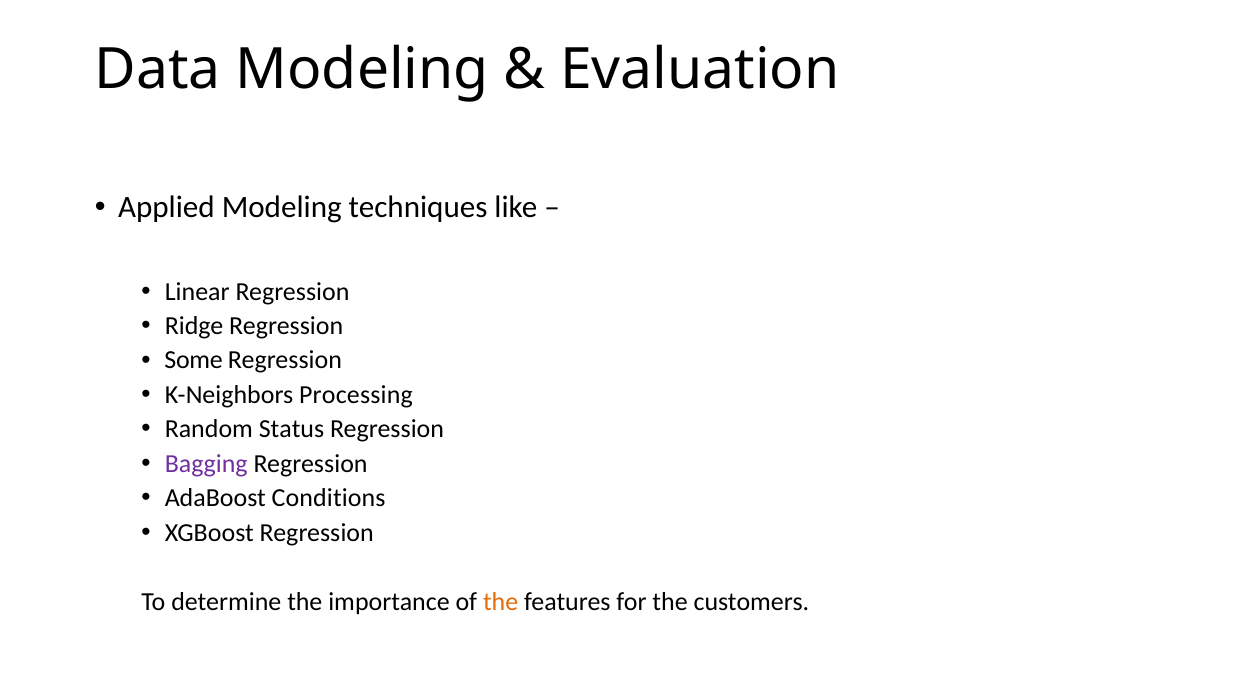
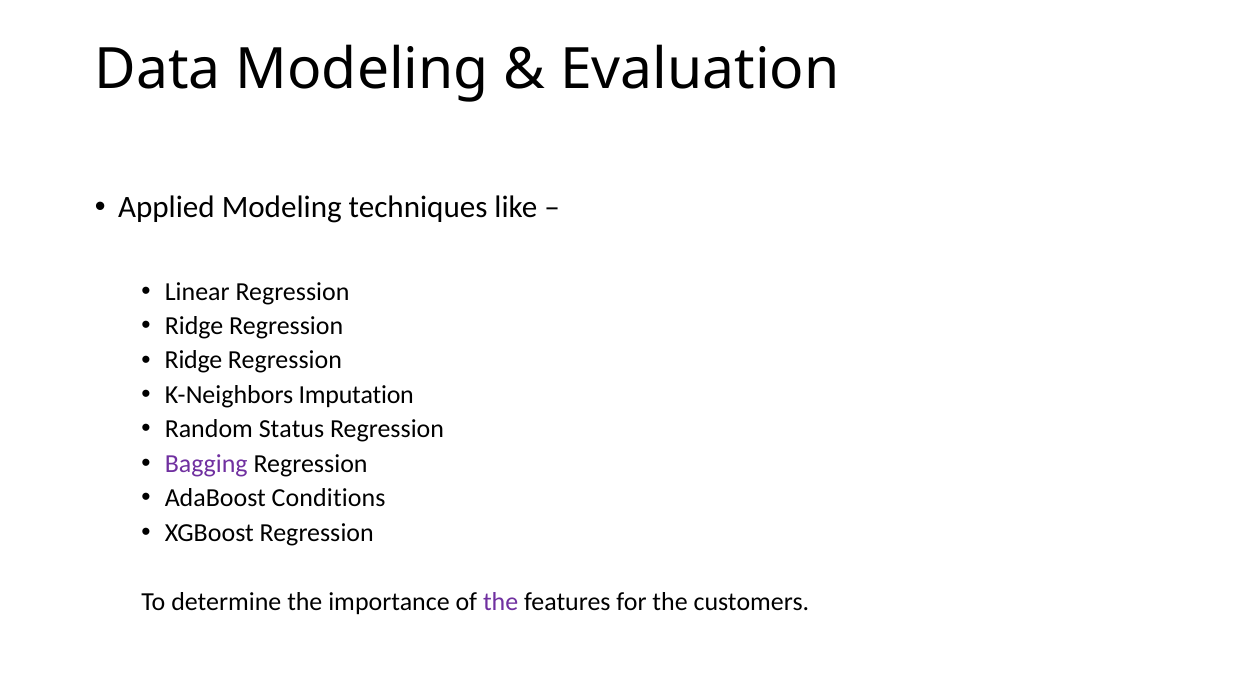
Some: Some -> Ridge (194, 360)
Processing: Processing -> Imputation (356, 395)
the colour: orange -> purple (501, 601)
